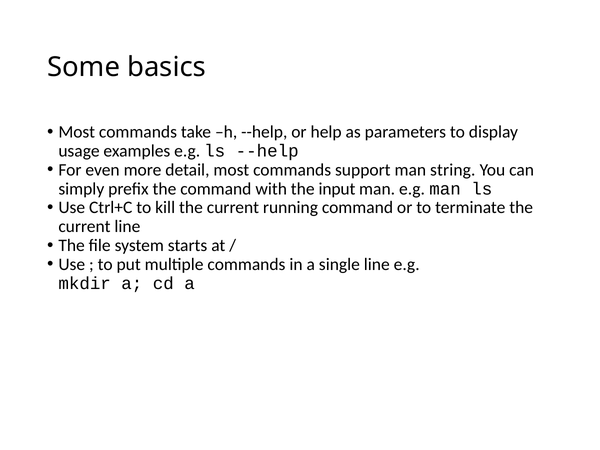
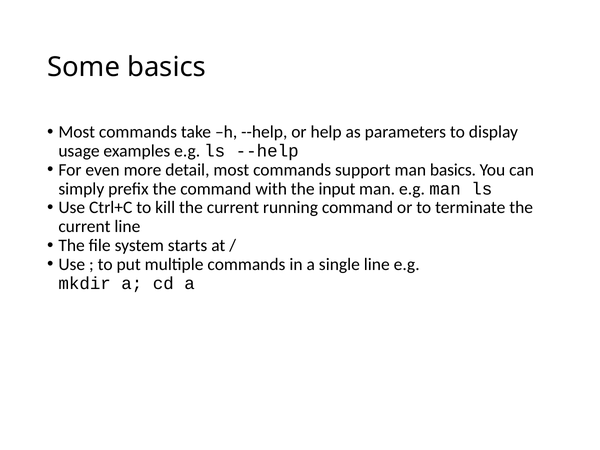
man string: string -> basics (453, 170)
